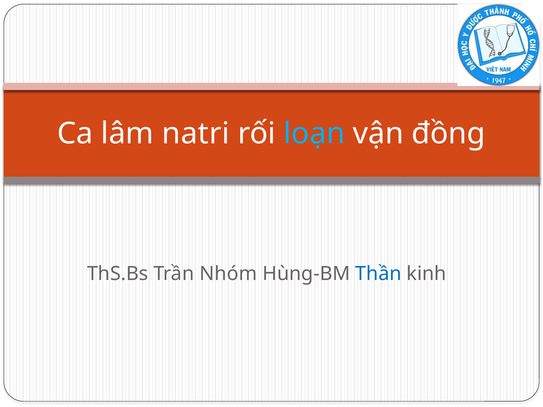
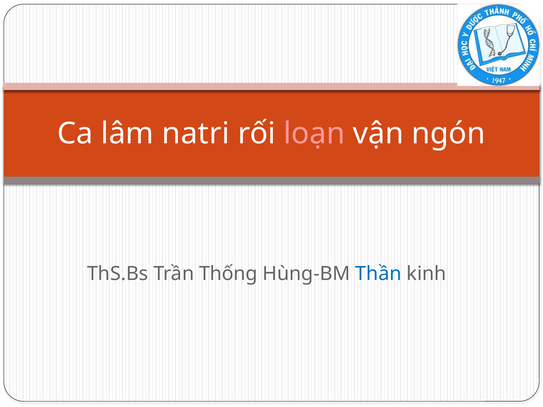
loạn colour: light blue -> pink (314, 134)
đồng: đồng -> ngón (448, 134)
Nhóm: Nhóm -> Thống (228, 274)
